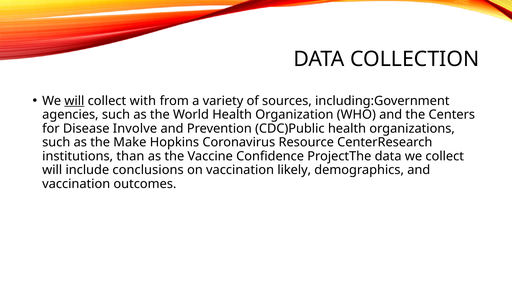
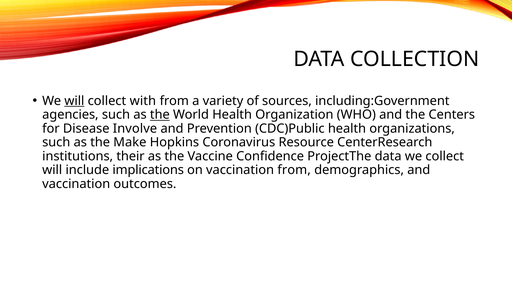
the underline: none -> present (160, 115)
than: than -> their (130, 156)
conclusions: conclusions -> implications (148, 170)
vaccination likely: likely -> from (294, 170)
